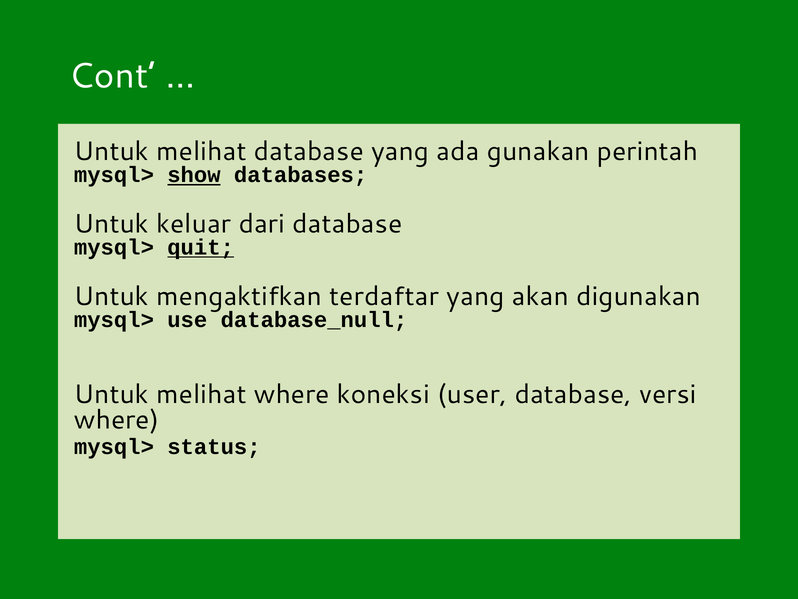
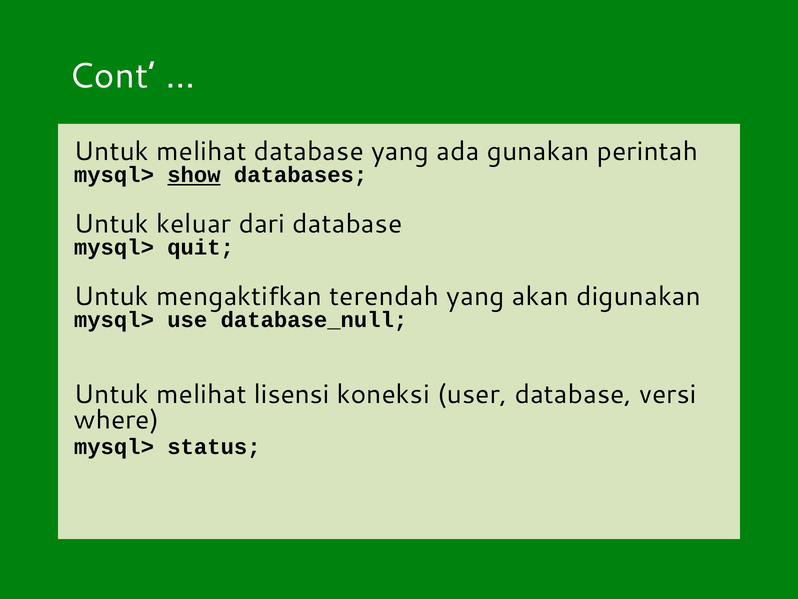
quit underline: present -> none (201, 247)
terdaftar: terdaftar -> terendah (384, 296)
melihat where: where -> lisensi (292, 394)
